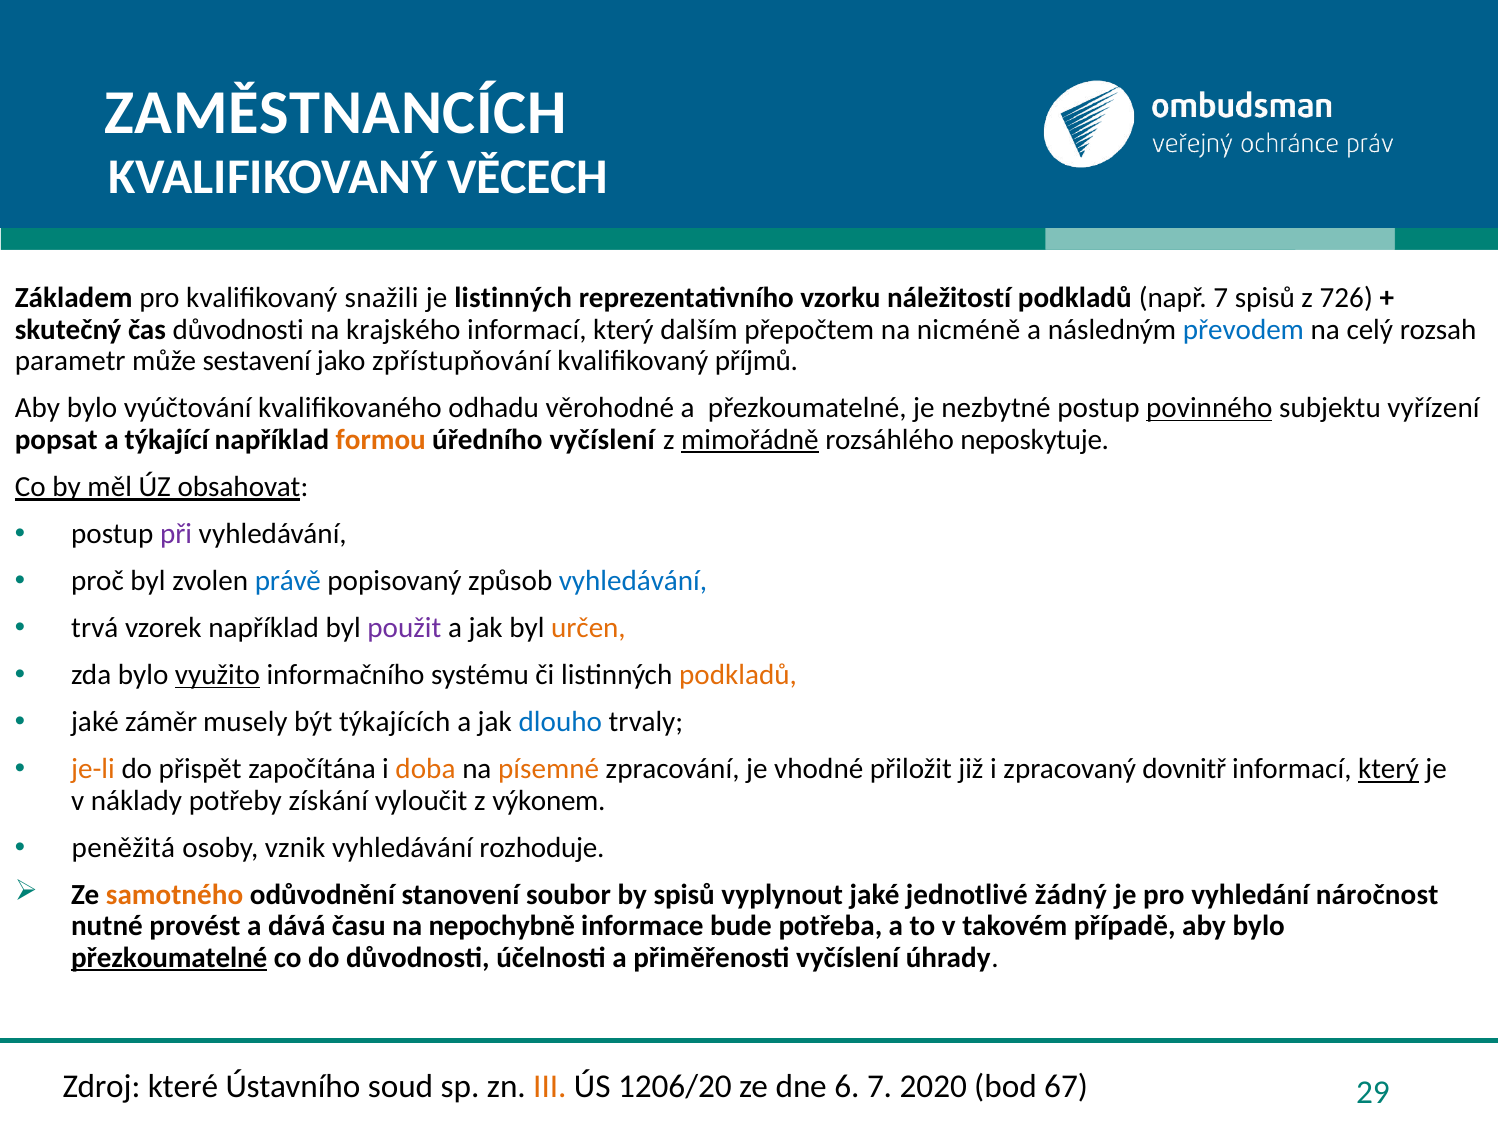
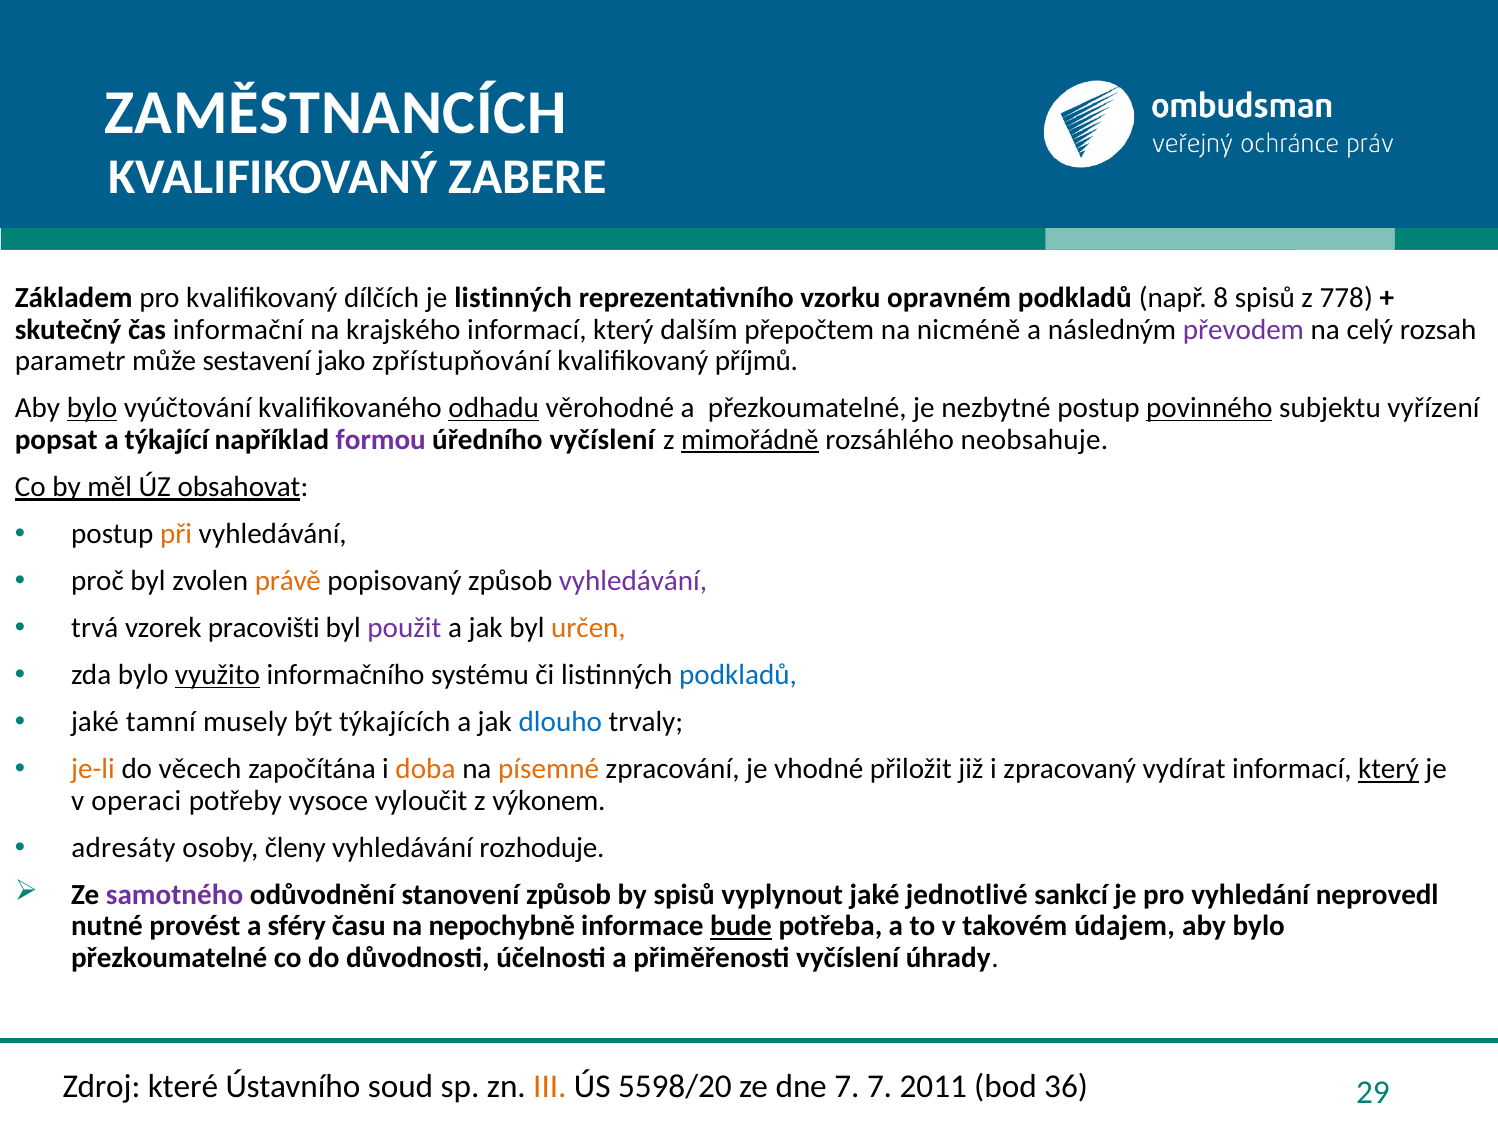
VĚCECH: VĚCECH -> ZABERE (528, 177)
snažili: snažili -> dílčích (382, 298)
náležitostí: náležitostí -> opravném (949, 298)
např 7: 7 -> 8 (1221, 298)
726: 726 -> 778 (1346, 298)
čas důvodnosti: důvodnosti -> informační (238, 330)
převodem colour: blue -> purple (1243, 330)
bylo underline: none -> present (92, 408)
odhadu underline: none -> present (494, 408)
formou colour: orange -> purple (381, 440)
neposkytuje: neposkytuje -> neobsahuje (1034, 440)
při colour: purple -> orange (176, 534)
právě colour: blue -> orange (288, 581)
vyhledávání colour: blue -> purple (633, 581)
vzorek například: například -> pracovišti (264, 628)
podkladů colour: orange -> blue (738, 675)
záměr: záměr -> tamní (161, 722)
přispět: přispět -> věcech (200, 770)
dovnitř: dovnitř -> vydírat (1184, 770)
náklady: náklady -> operaci (136, 801)
získání: získání -> vysoce (328, 801)
peněžitá: peněžitá -> adresáty (123, 848)
vznik: vznik -> členy (295, 848)
samotného colour: orange -> purple (175, 895)
stanovení soubor: soubor -> způsob (569, 895)
žádný: žádný -> sankcí (1071, 895)
náročnost: náročnost -> neprovedl (1377, 895)
dává: dává -> sféry (297, 927)
bude underline: none -> present (741, 927)
případě: případě -> údajem (1125, 927)
přezkoumatelné underline: present -> none (169, 958)
1206/20: 1206/20 -> 5598/20 (675, 1087)
dne 6: 6 -> 7 (847, 1087)
2020: 2020 -> 2011 (933, 1087)
67: 67 -> 36 (1066, 1087)
